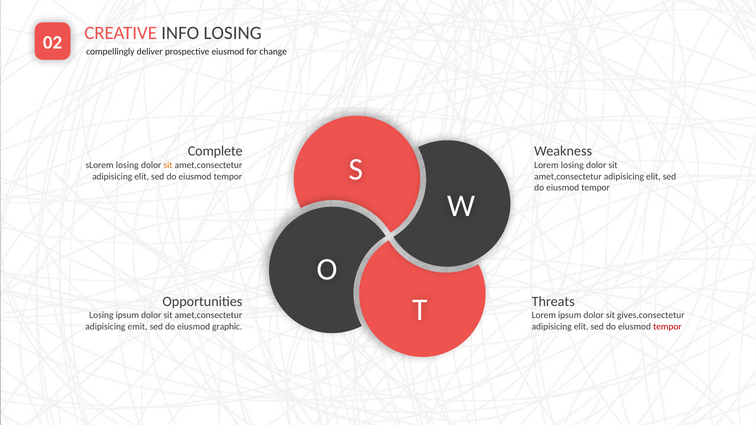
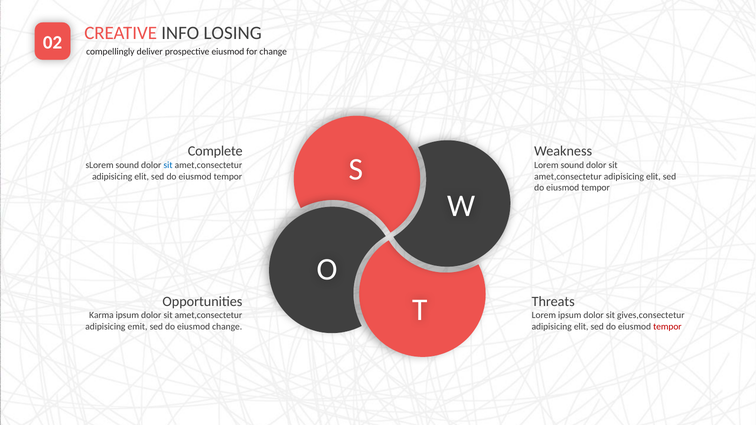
sLorem losing: losing -> sound (127, 165)
sit colour: orange -> blue (168, 165)
Lorem losing: losing -> sound (572, 165)
Losing: Losing -> Karma (101, 315)
eiusmod graphic: graphic -> change (227, 327)
